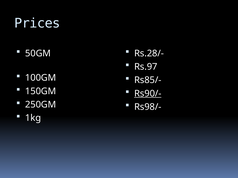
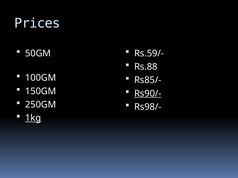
Rs.28/-: Rs.28/- -> Rs.59/- (149, 53)
Rs.97: Rs.97 -> Rs.88 (146, 67)
1kg underline: none -> present (33, 118)
